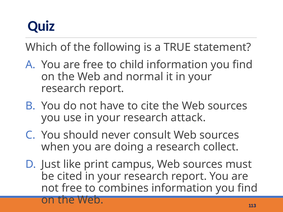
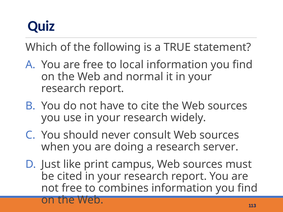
child: child -> local (132, 65)
attack: attack -> widely (188, 118)
collect: collect -> server (221, 147)
